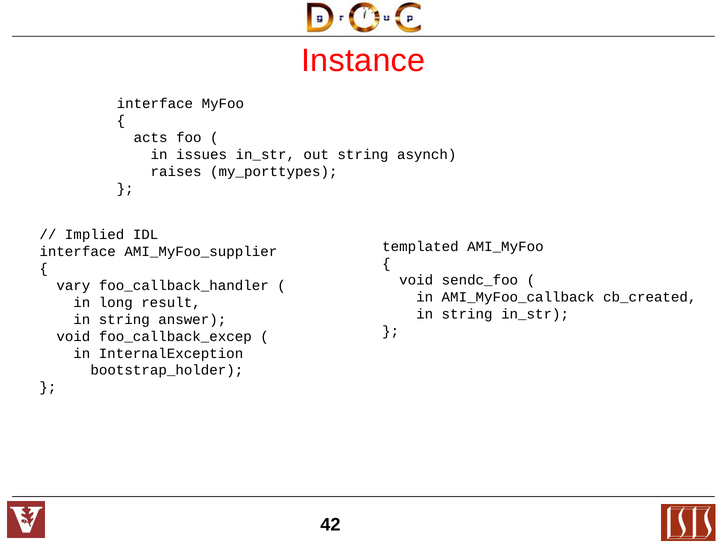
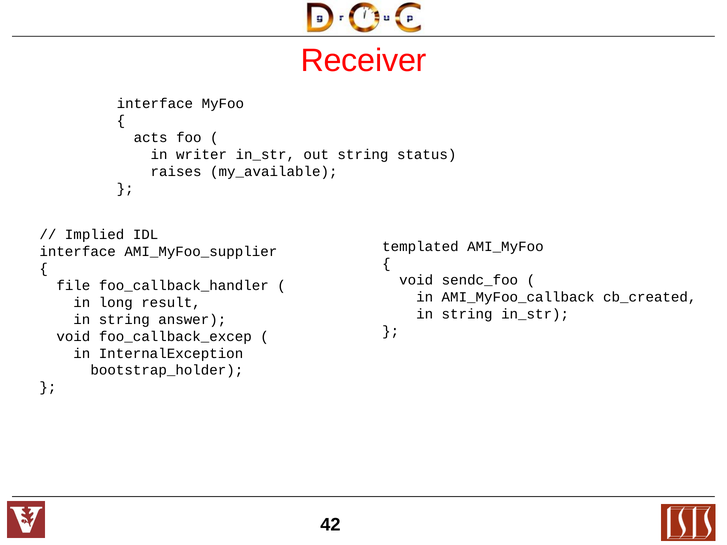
Instance: Instance -> Receiver (364, 61)
issues: issues -> writer (202, 155)
asynch: asynch -> status (427, 155)
my_porttypes: my_porttypes -> my_available (274, 172)
vary: vary -> file (73, 286)
